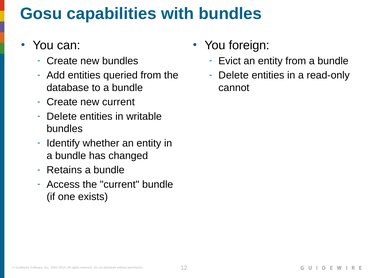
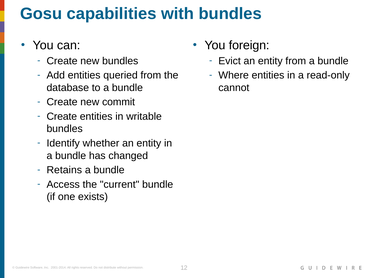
Delete: Delete -> Where (234, 75)
new current: current -> commit (119, 102)
Delete: Delete -> Create (62, 117)
